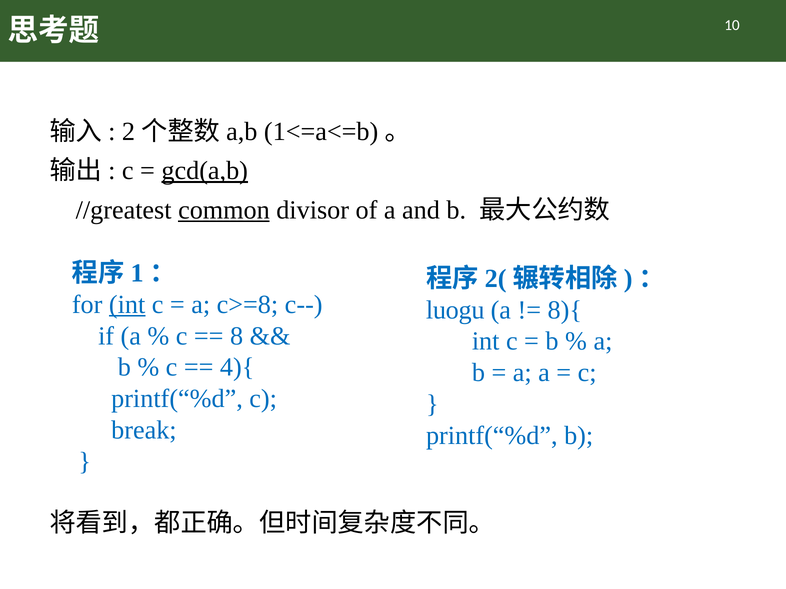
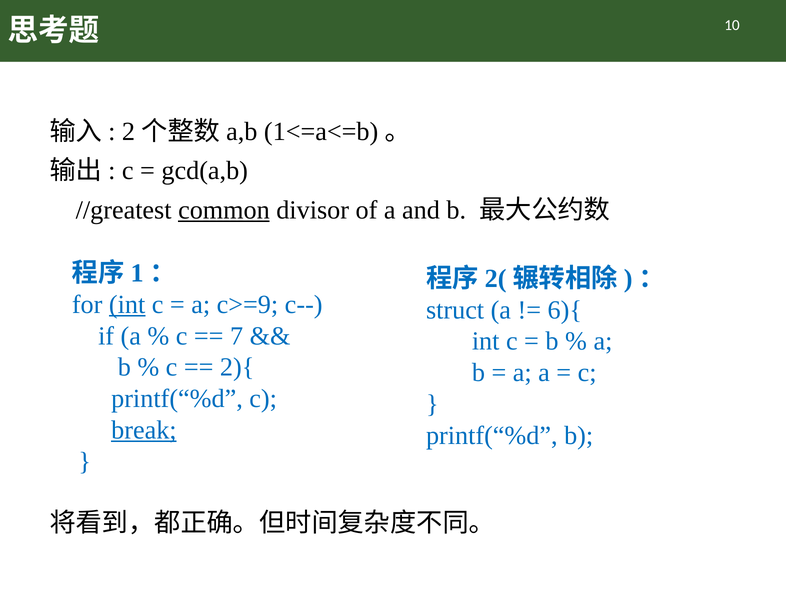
gcd(a,b underline: present -> none (205, 171)
c>=8: c>=8 -> c>=9 (247, 305)
luogu: luogu -> struct (455, 310)
8){: 8){ -> 6){ (565, 310)
8: 8 -> 7 (237, 336)
4){: 4){ -> 2){ (237, 368)
break underline: none -> present (144, 431)
